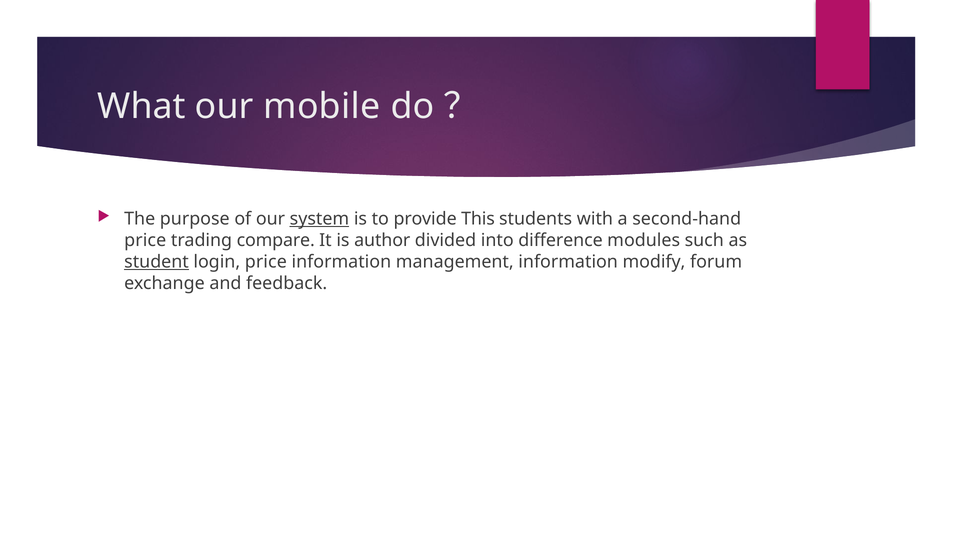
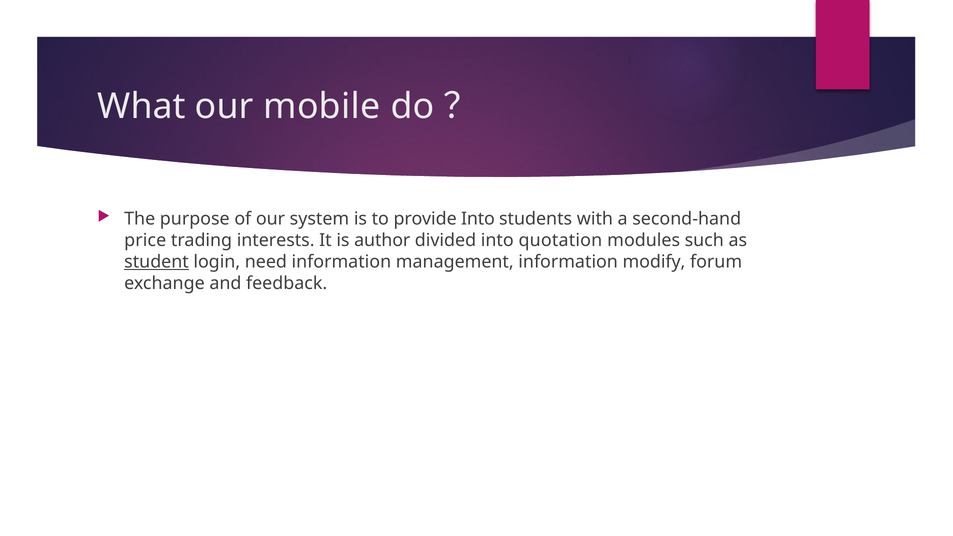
system underline: present -> none (319, 219)
provide This: This -> Into (478, 219)
compare: compare -> interests (276, 241)
difference: difference -> quotation (560, 241)
login price: price -> need (266, 262)
